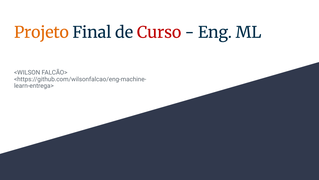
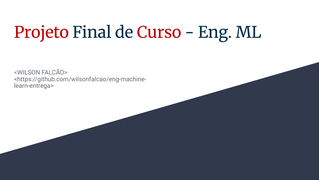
Projeto colour: orange -> red (41, 32)
